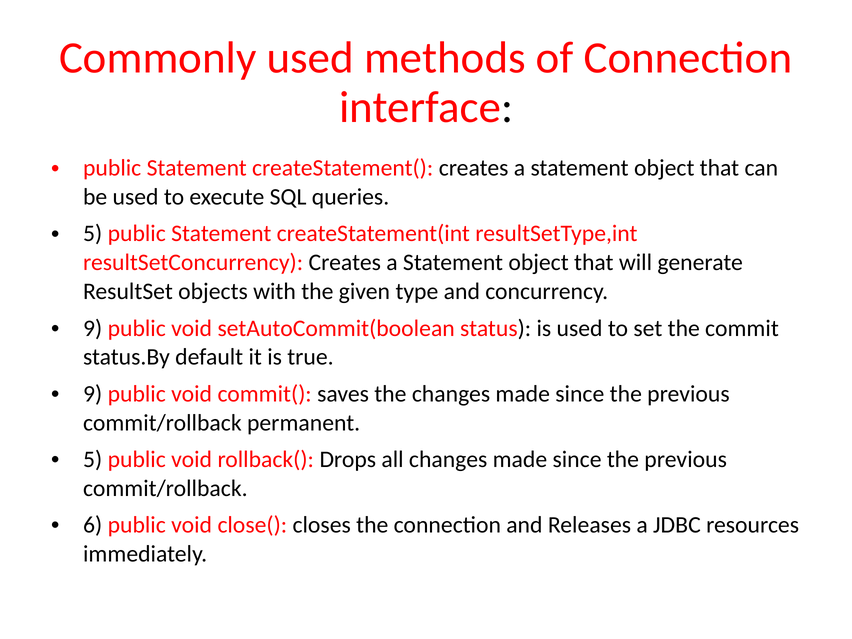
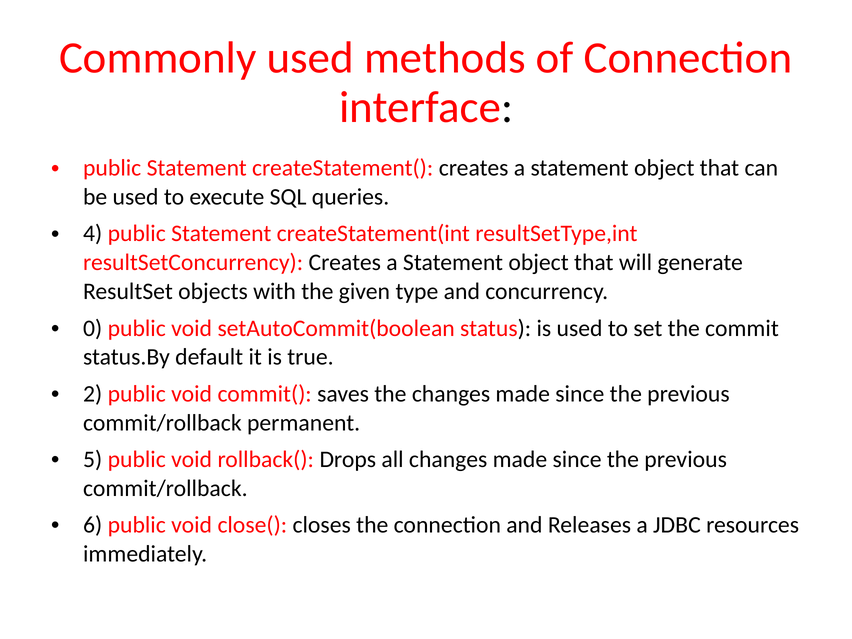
5: 5 -> 4 (93, 234)
9: 9 -> 0 (93, 328)
9: 9 -> 2 (93, 394)
